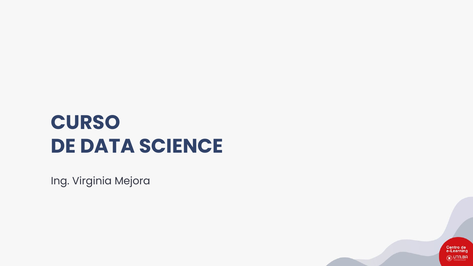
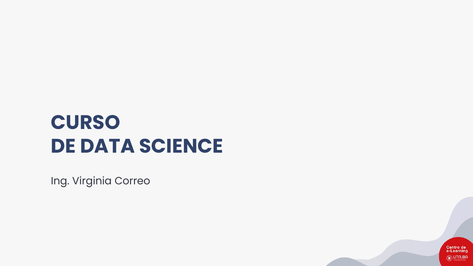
Mejora: Mejora -> Correo (132, 181)
